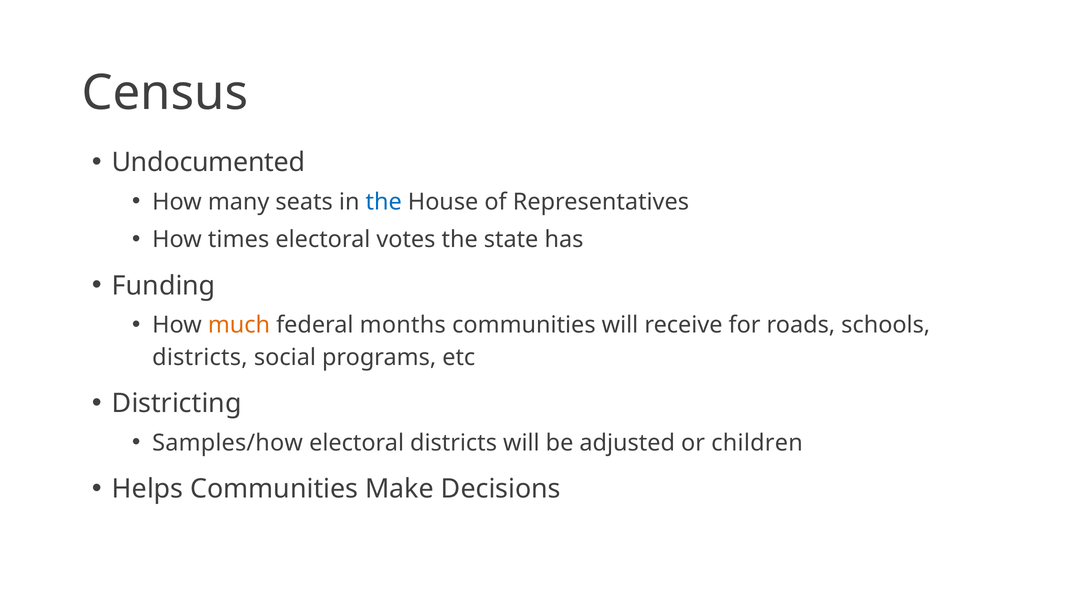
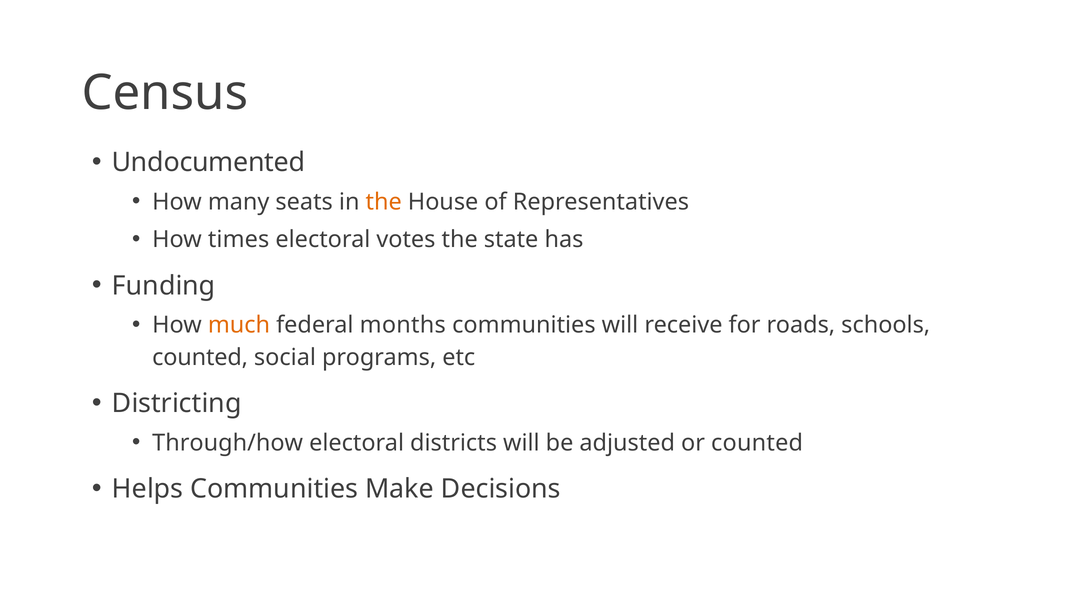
the colour: blue -> orange (384, 202)
districts: districts -> counted (200, 357)
Samples/how: Samples/how -> Through/how (228, 443)
or children: children -> counted (757, 443)
